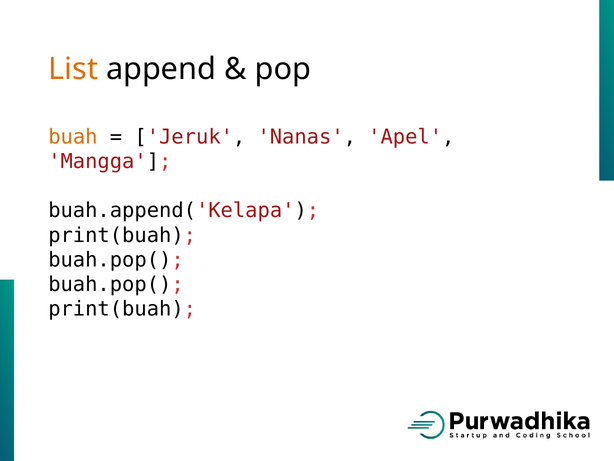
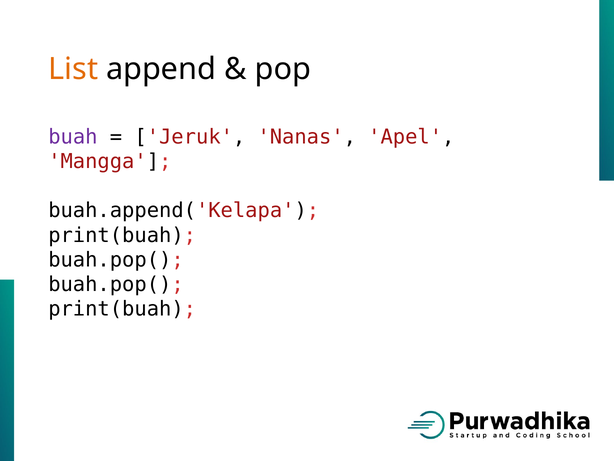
buah colour: orange -> purple (73, 137)
